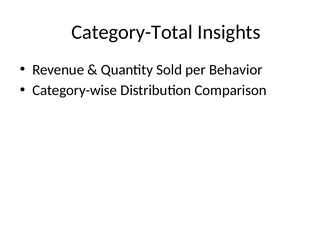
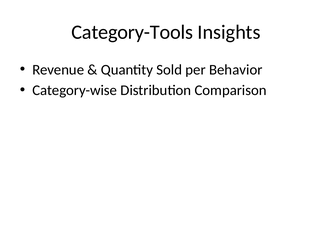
Category-Total: Category-Total -> Category-Tools (132, 32)
